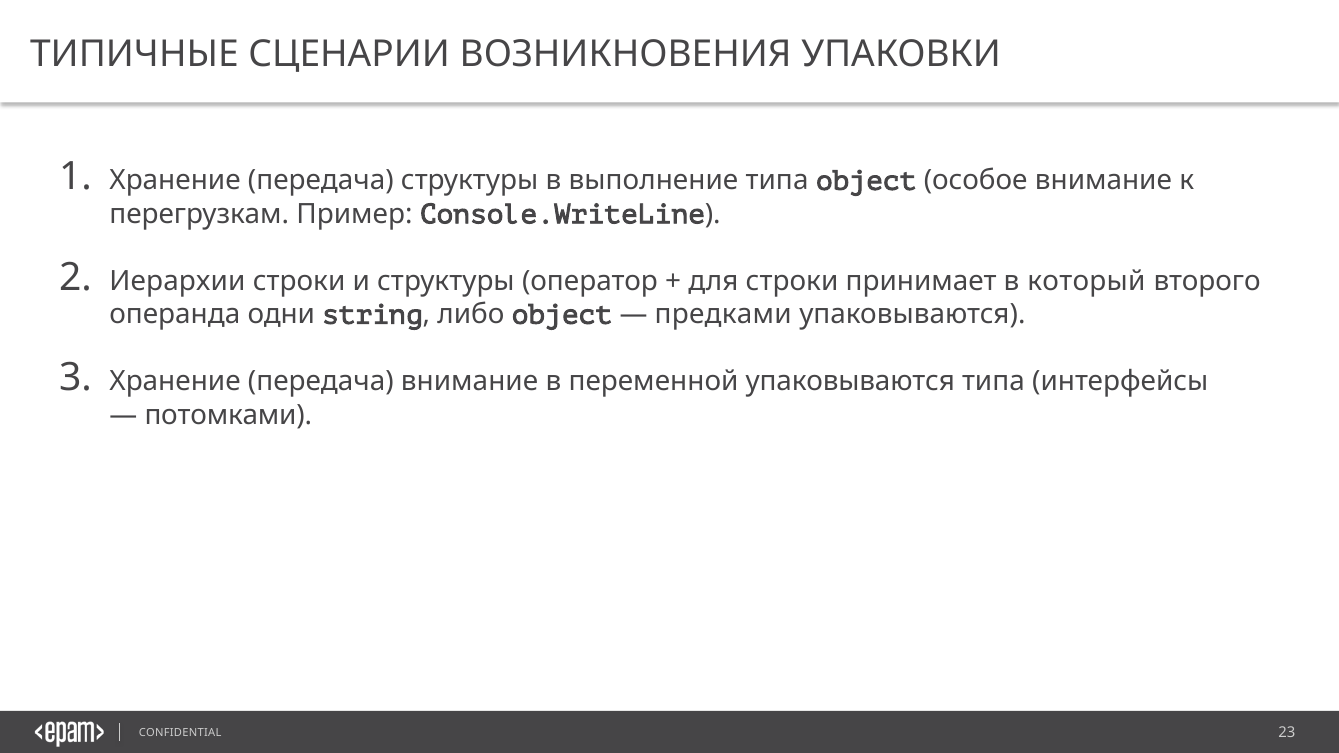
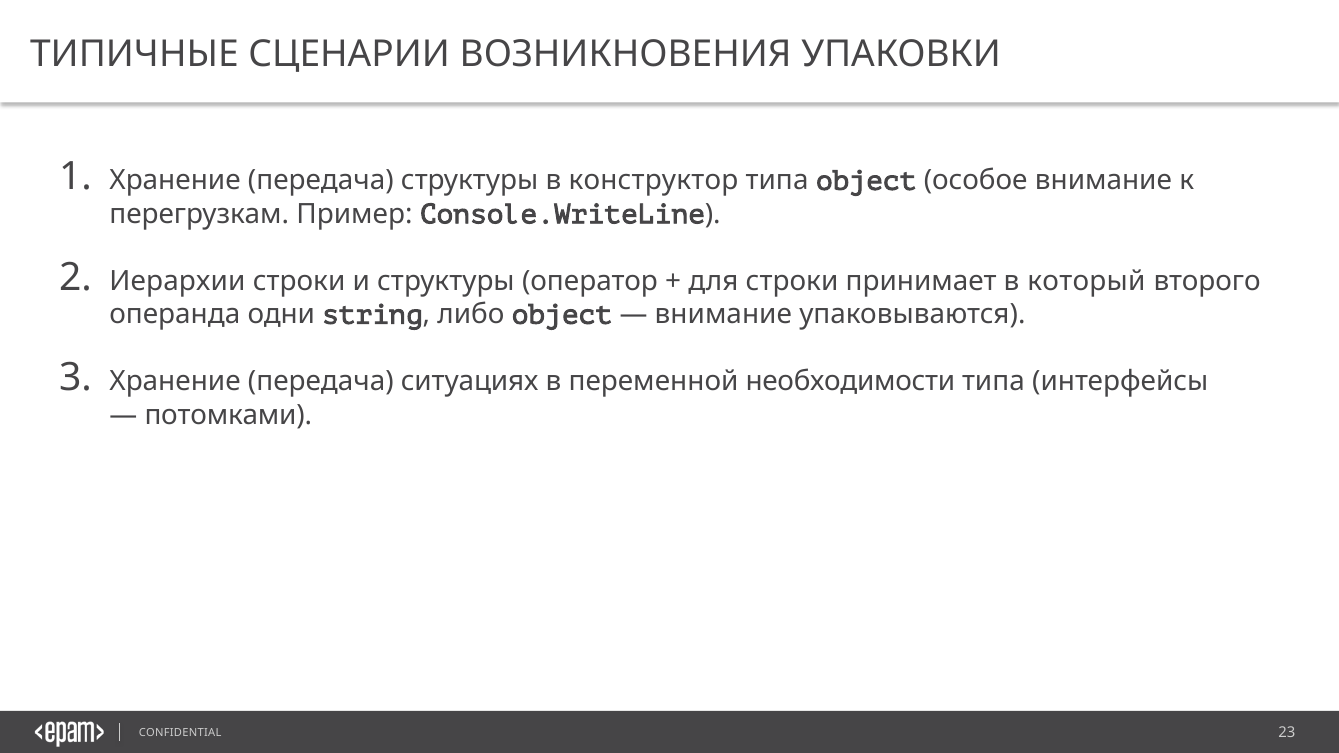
выполнение: выполнение -> конструктор (653, 181)
предками: предками -> внимание (723, 315)
передача внимание: внимание -> ситуациях (470, 382)
переменной упаковываются: упаковываются -> необходимости (850, 382)
